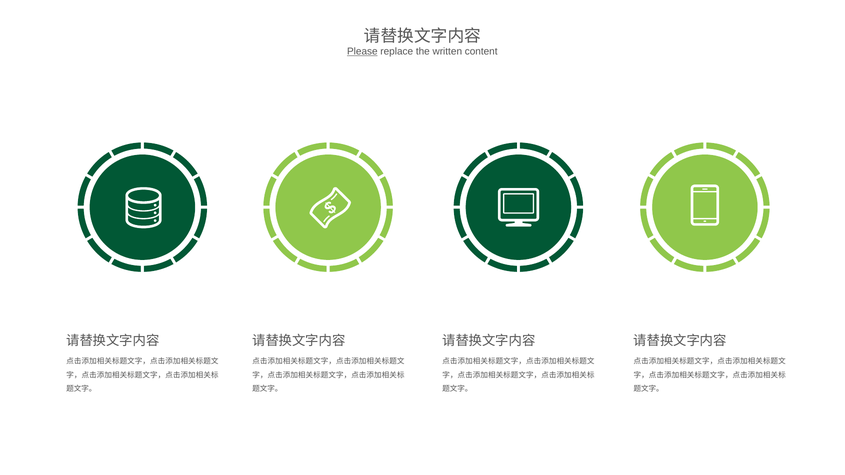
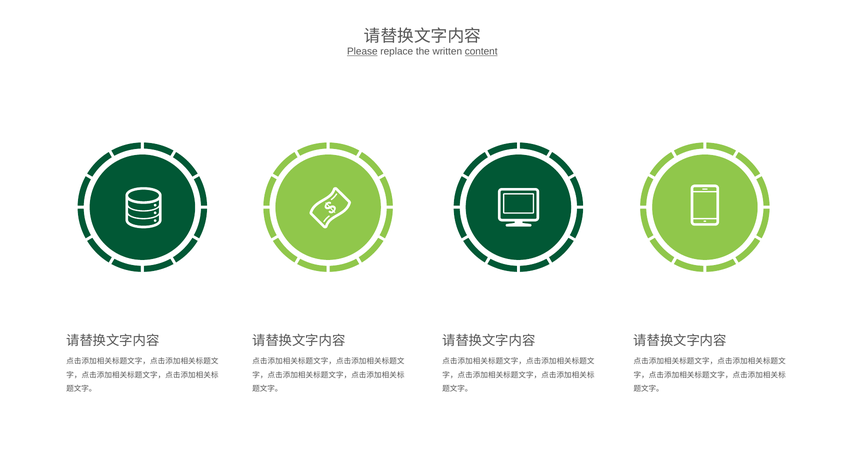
content underline: none -> present (481, 51)
